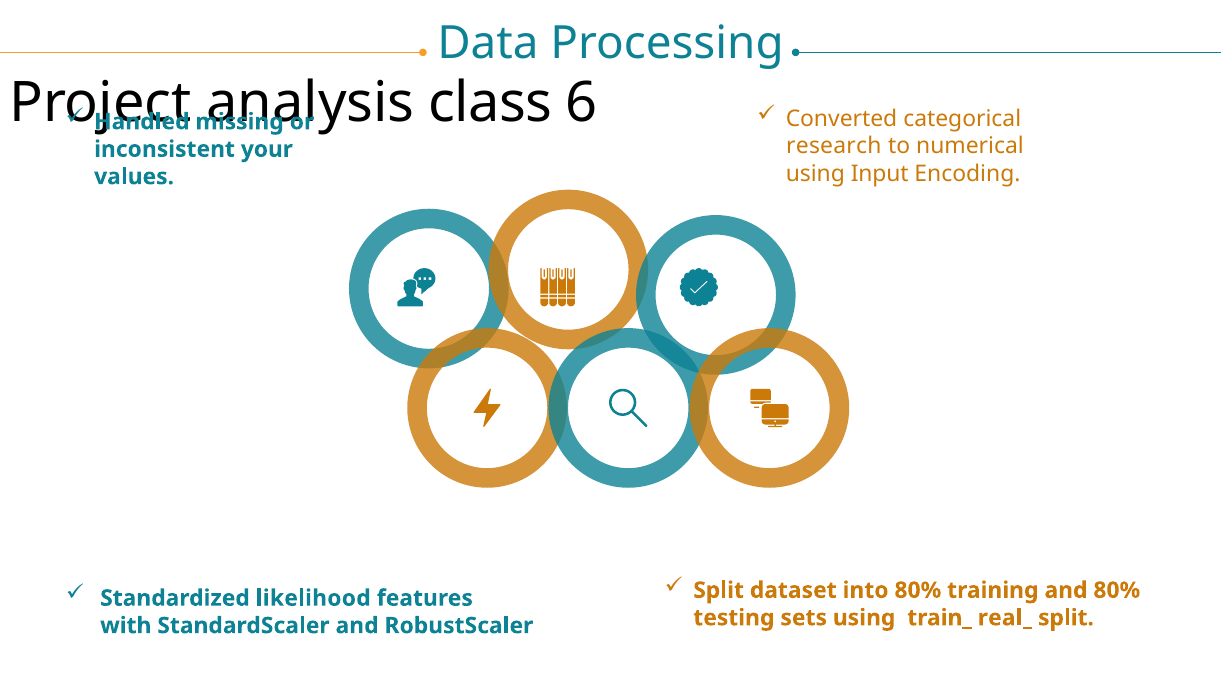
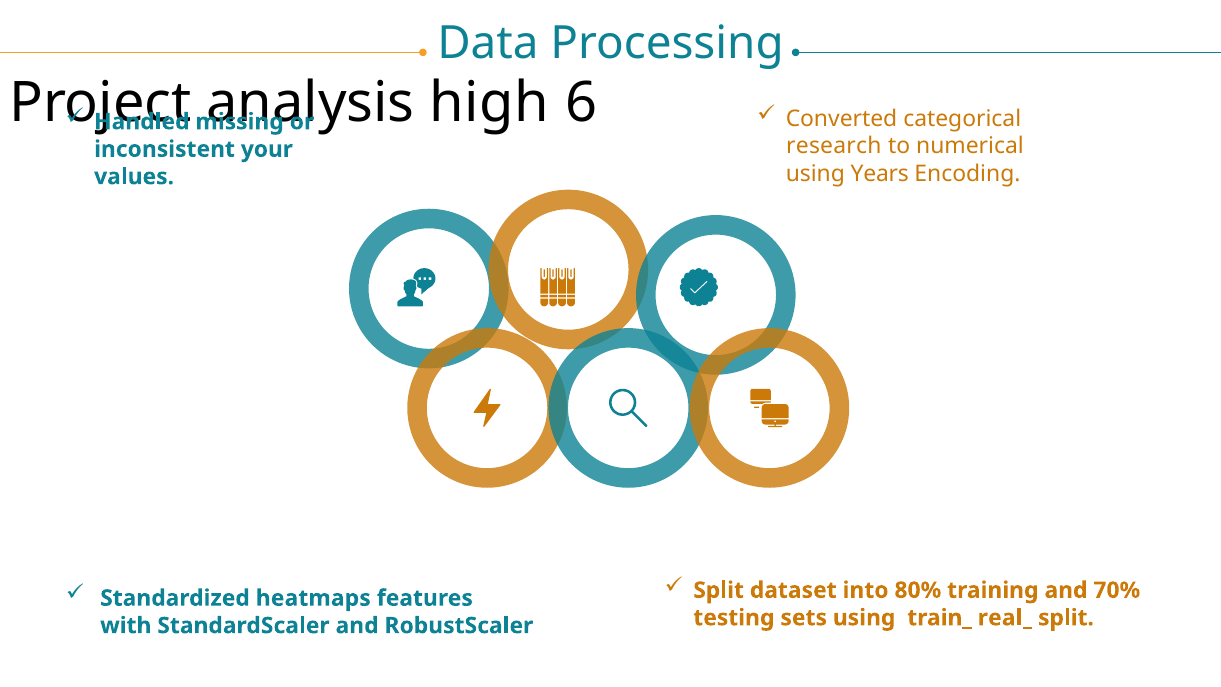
class: class -> high (490, 103)
Input: Input -> Years (880, 174)
and 80%: 80% -> 70% (1117, 590)
likelihood: likelihood -> heatmaps (313, 598)
